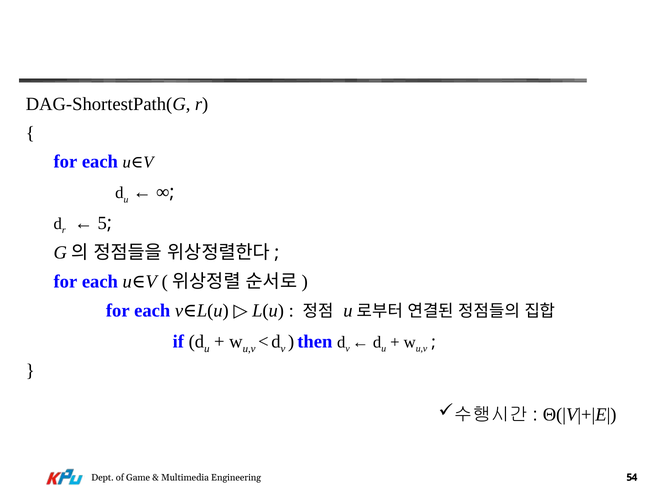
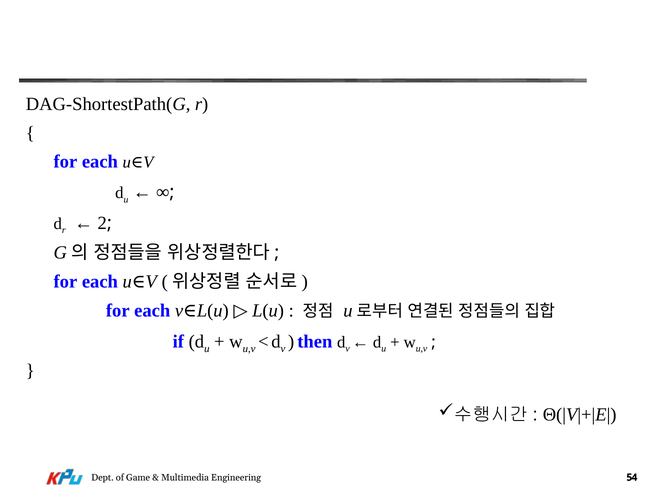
5: 5 -> 2 (102, 223)
